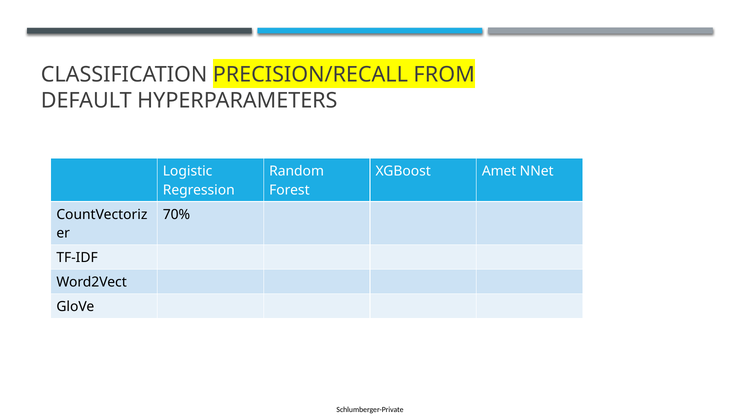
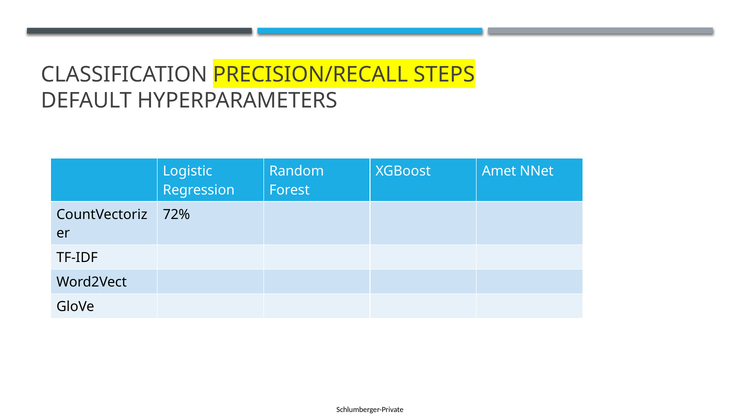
FROM: FROM -> STEPS (444, 75)
70%: 70% -> 72% (176, 214)
